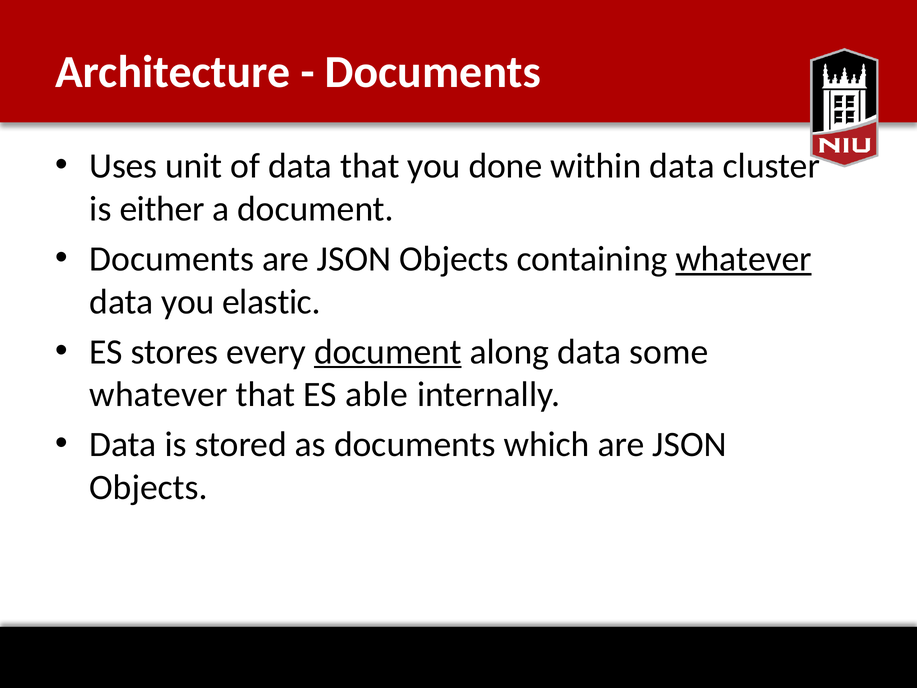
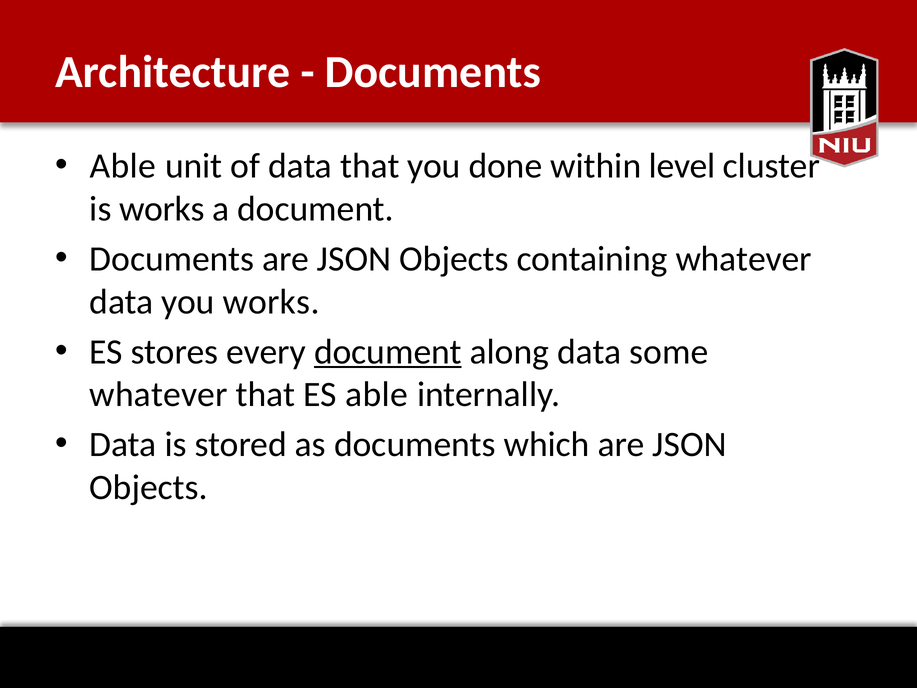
Uses: Uses -> Able (123, 166)
within data: data -> level (682, 166)
is either: either -> works (162, 209)
whatever underline: present -> none (744, 259)
you elastic: elastic -> works (271, 302)
